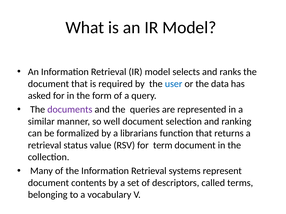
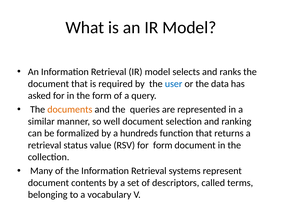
documents colour: purple -> orange (70, 110)
librarians: librarians -> hundreds (139, 134)
for term: term -> form (163, 145)
